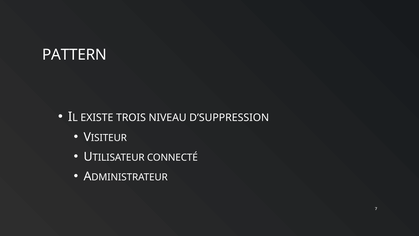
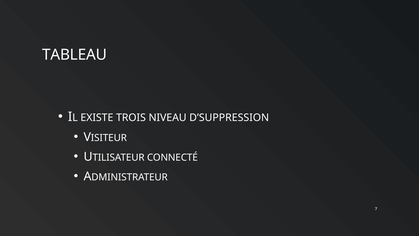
PATTERN: PATTERN -> TABLEAU (75, 55)
